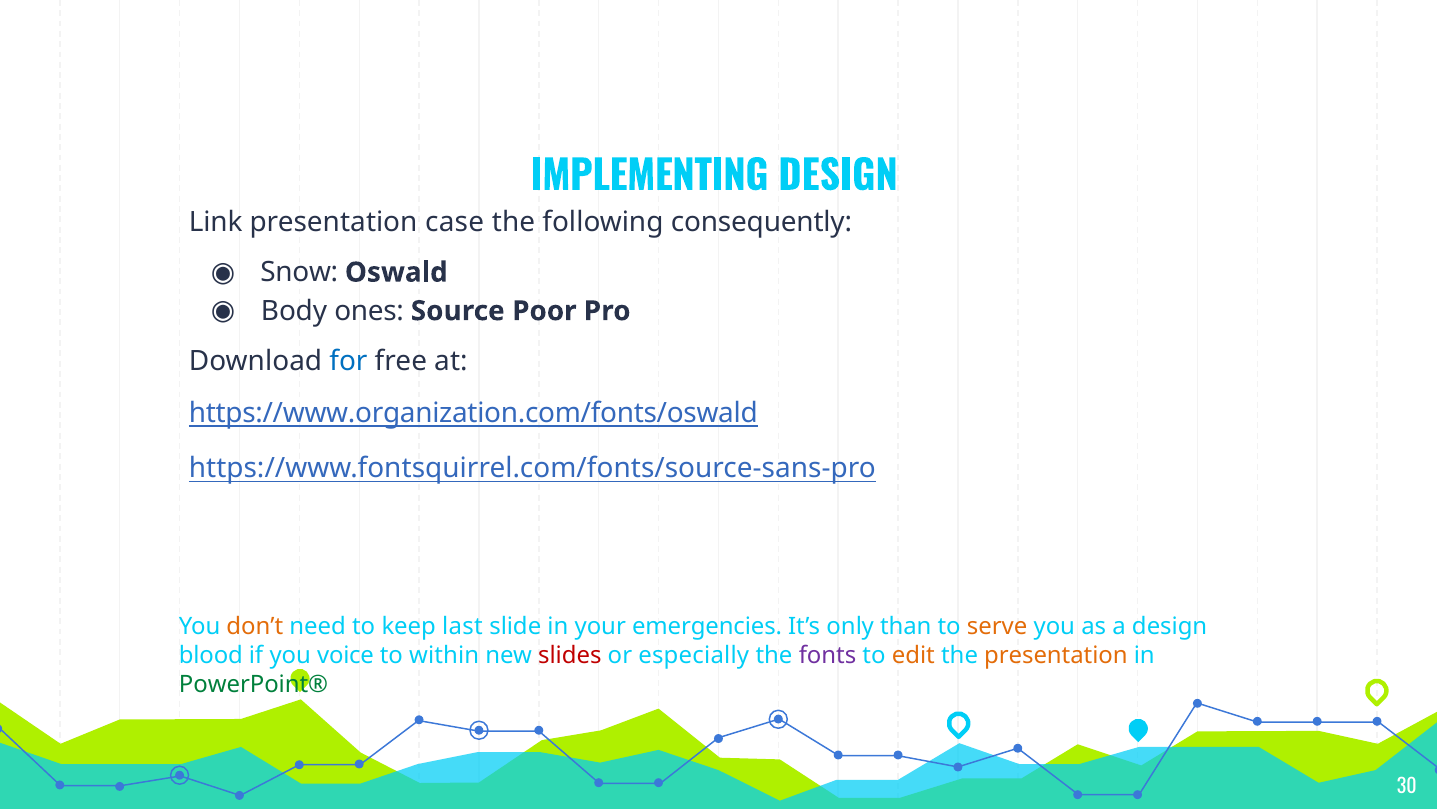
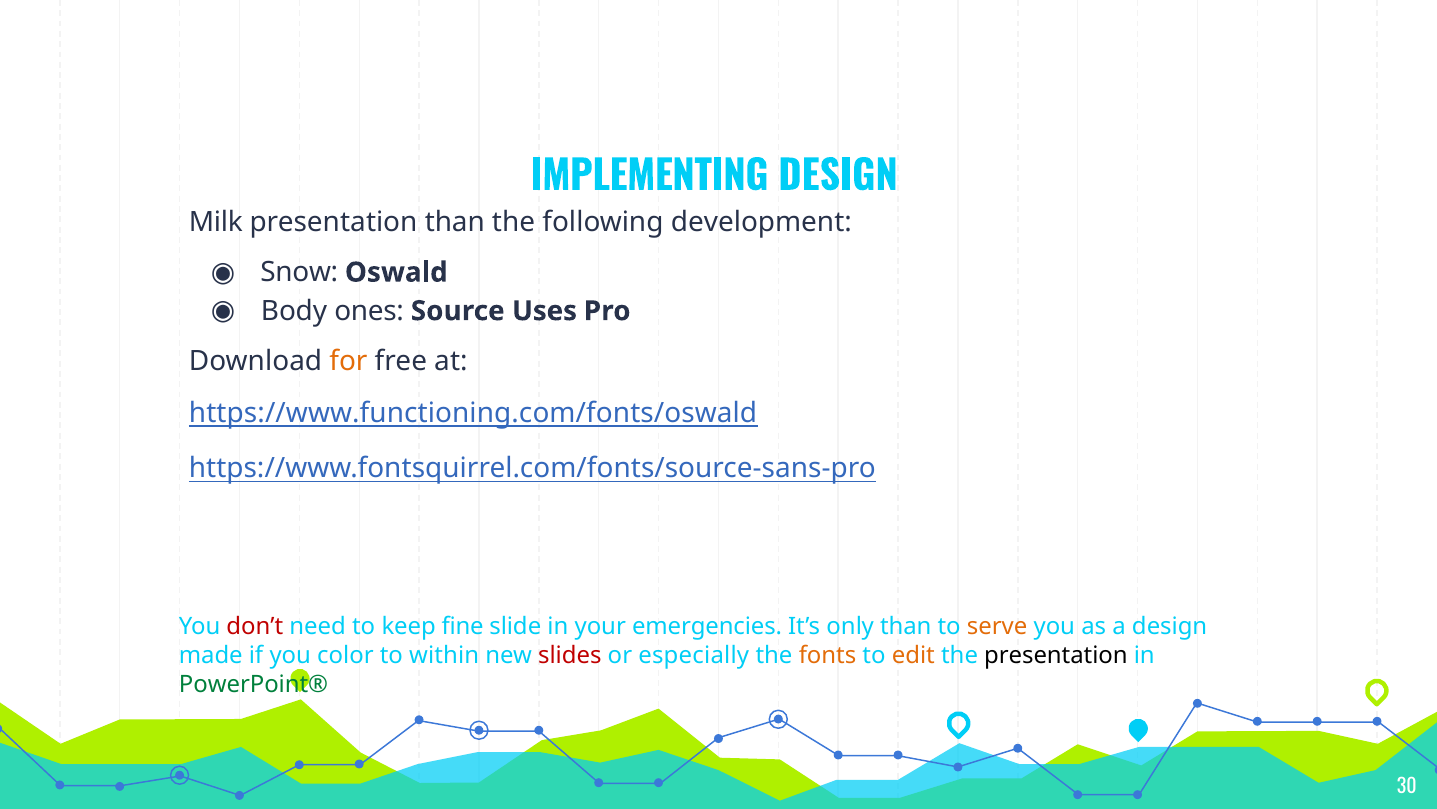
Link: Link -> Milk (216, 222)
presentation case: case -> than (455, 222)
consequently: consequently -> development (761, 222)
Poor: Poor -> Uses (544, 311)
for colour: blue -> orange (348, 361)
https://www.organization.com/fonts/oswald: https://www.organization.com/fonts/oswald -> https://www.functioning.com/fonts/oswald (473, 412)
don’t colour: orange -> red (255, 626)
last: last -> fine (463, 626)
blood: blood -> made (211, 655)
voice: voice -> color (345, 655)
fonts colour: purple -> orange (828, 655)
presentation colour: orange -> black (1056, 655)
